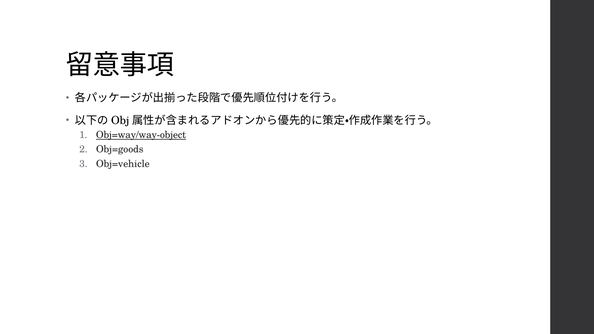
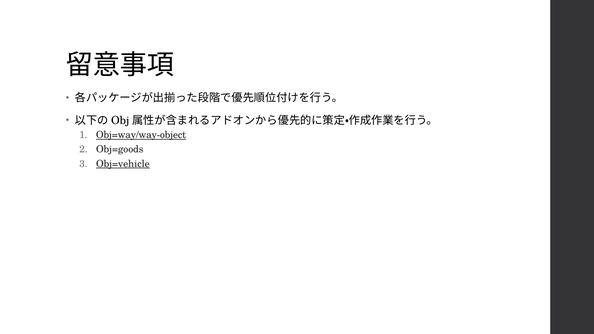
Obj=vehicle underline: none -> present (123, 164)
